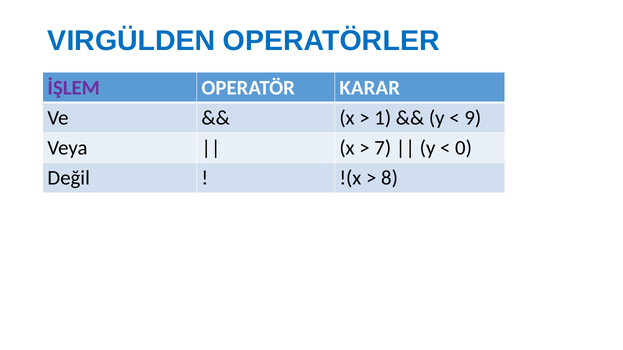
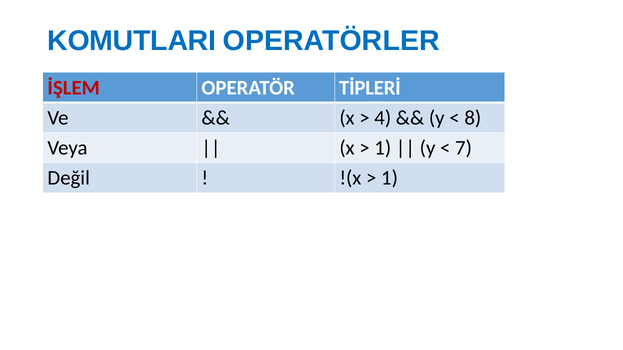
VIRGÜLDEN: VIRGÜLDEN -> KOMUTLARI (132, 41)
İŞLEM colour: purple -> red (74, 88)
KARAR: KARAR -> TİPLERİ (370, 88)
1: 1 -> 4 (383, 118)
9: 9 -> 8 (473, 118)
7: 7 -> 1 (383, 148)
0: 0 -> 7 (464, 148)
8: 8 -> 1 (390, 178)
